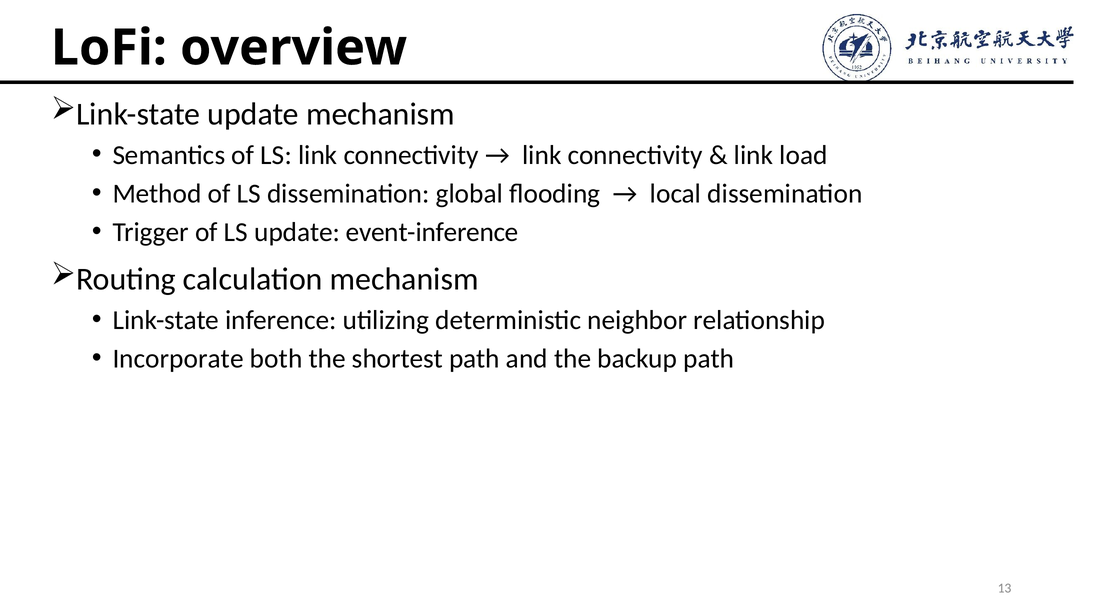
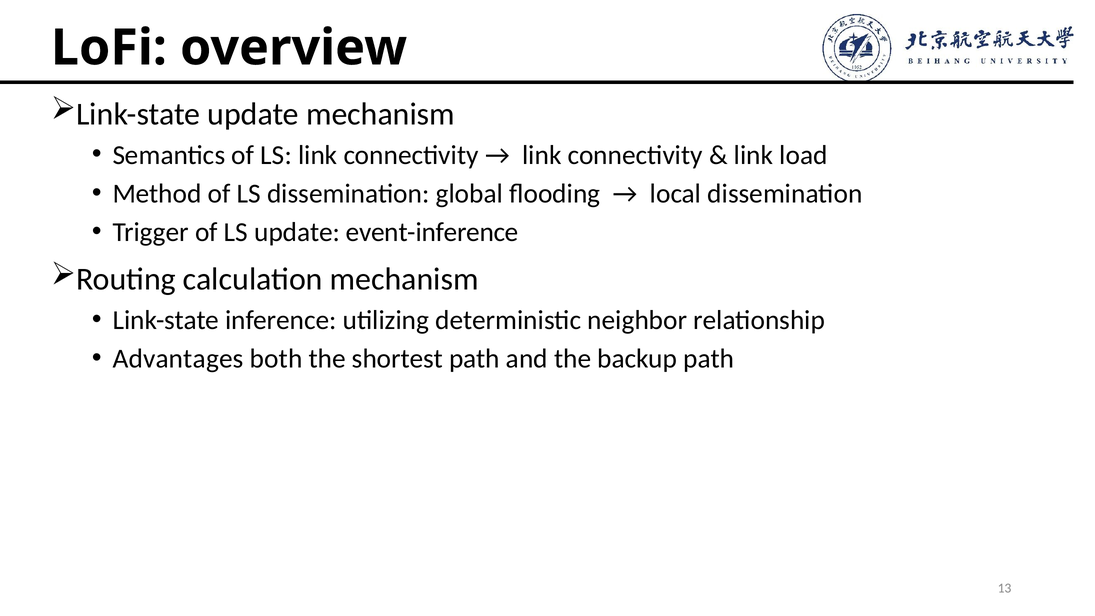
Incorporate: Incorporate -> Advantages (178, 359)
